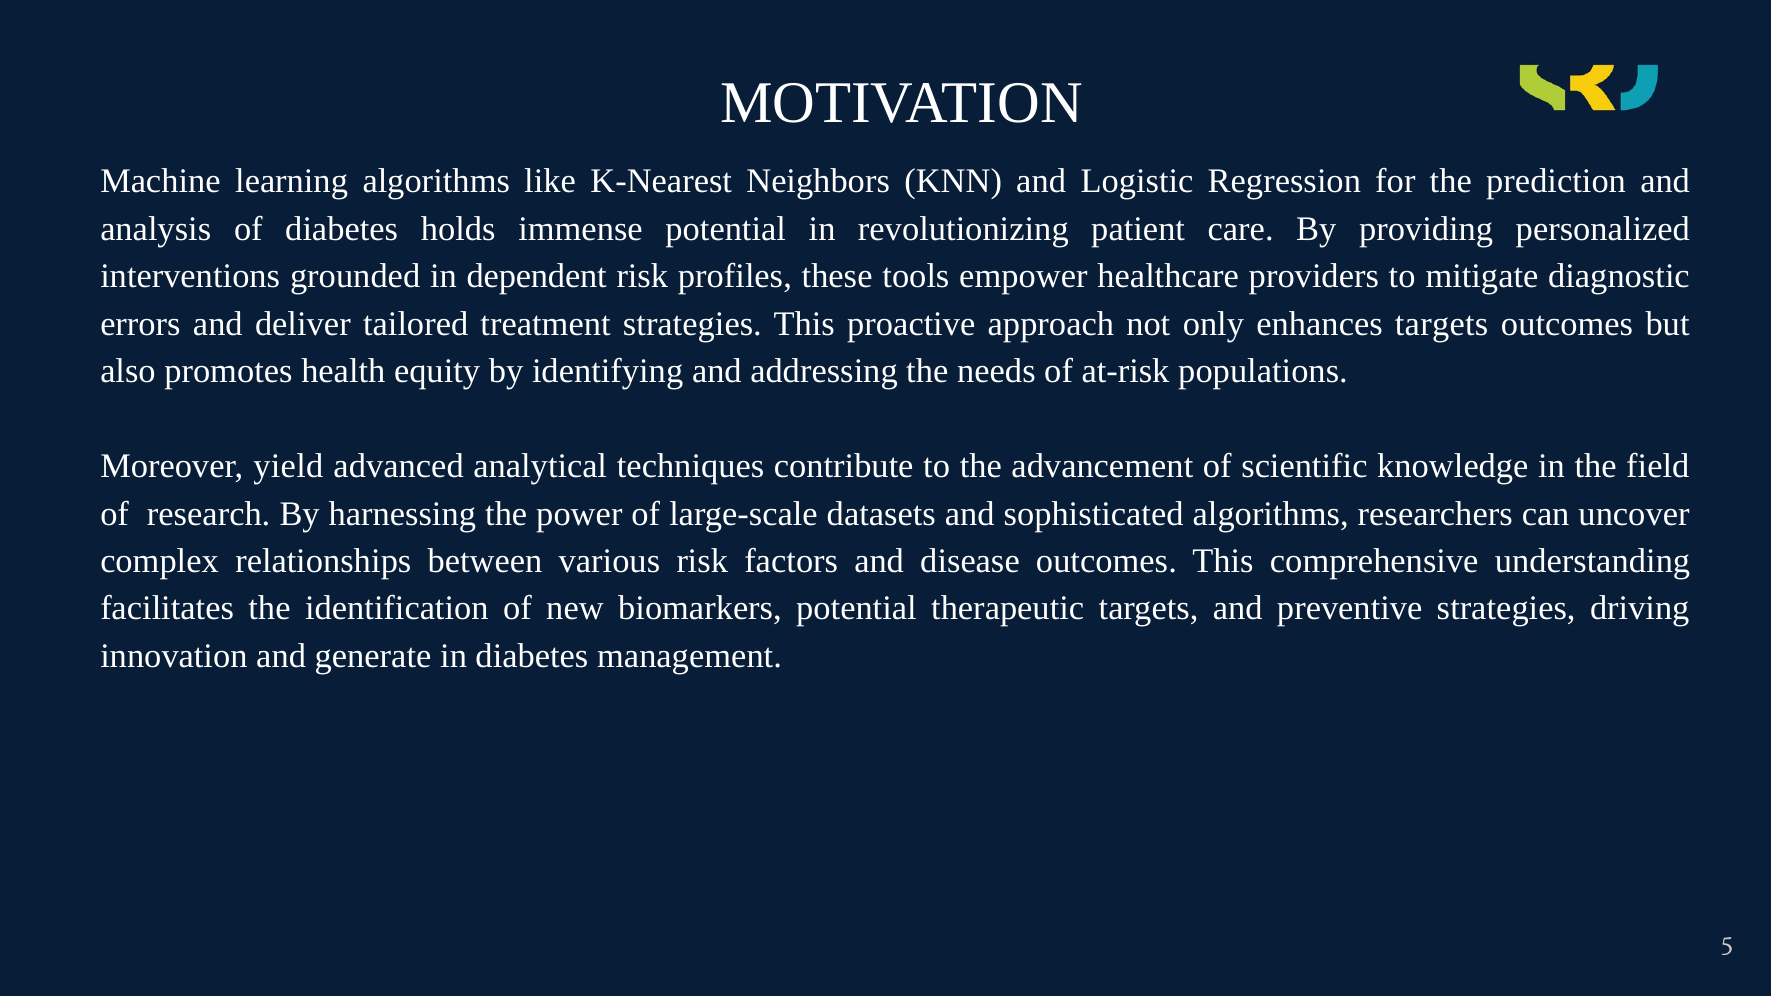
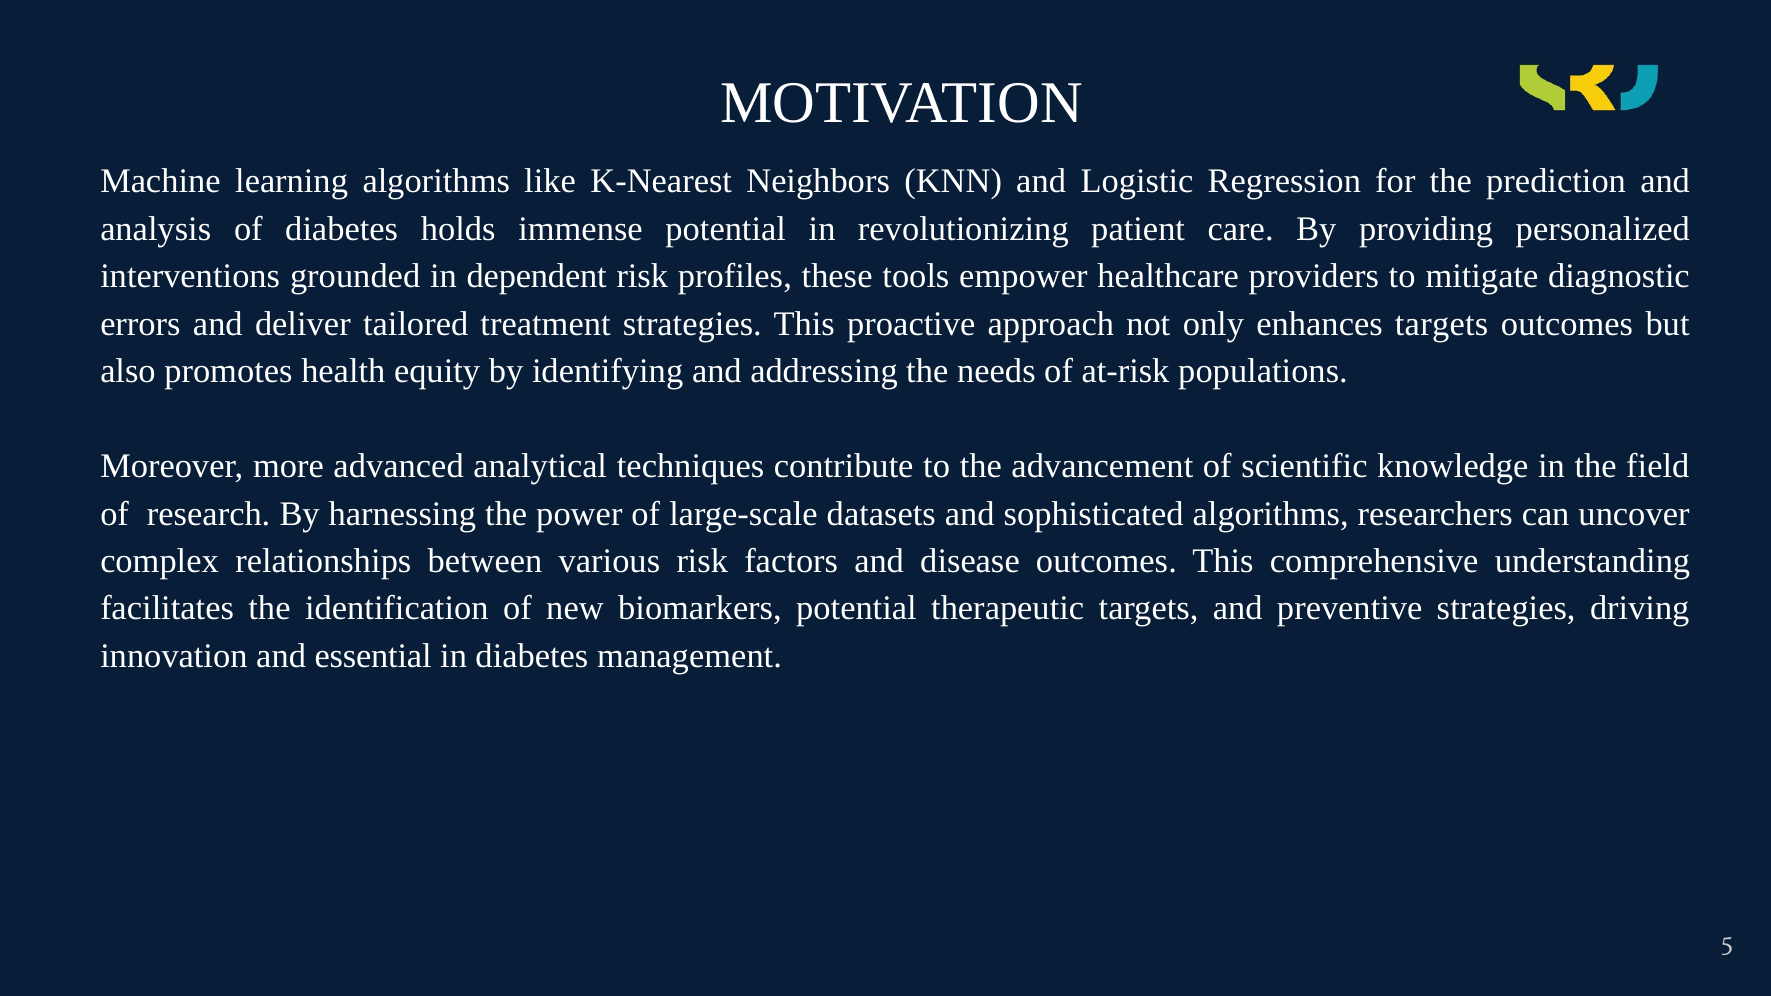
yield: yield -> more (289, 466)
generate: generate -> essential (373, 656)
